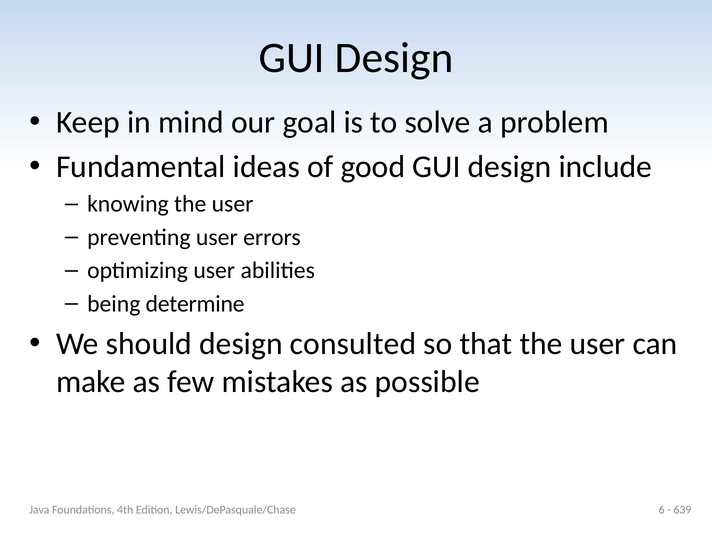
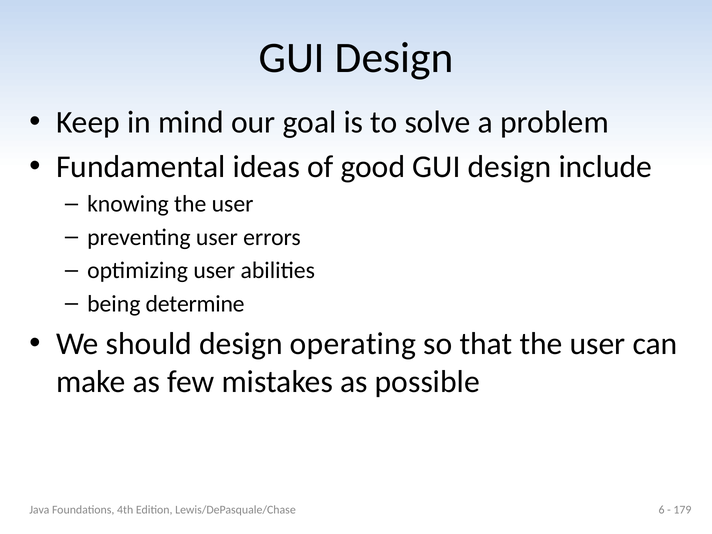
consulted: consulted -> operating (353, 344)
639: 639 -> 179 (682, 510)
